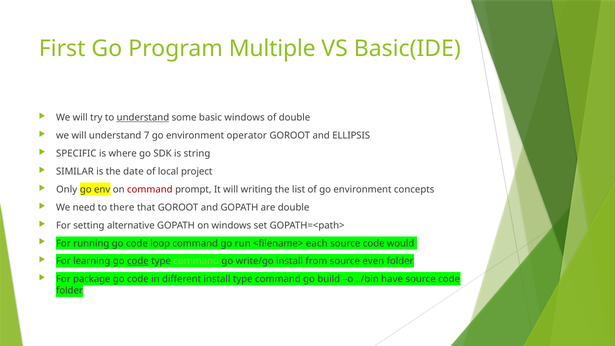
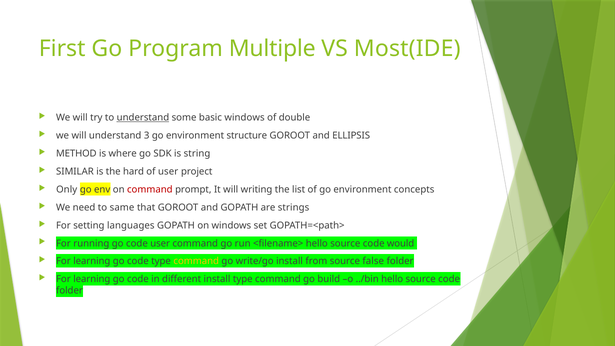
Basic(IDE: Basic(IDE -> Most(IDE (407, 49)
7: 7 -> 3 (147, 136)
operator: operator -> structure (247, 136)
SPECIFIC: SPECIFIC -> METHOD (76, 154)
date: date -> hard (134, 172)
of local: local -> user (168, 172)
there: there -> same (122, 207)
are double: double -> strings (294, 207)
alternative: alternative -> languages (131, 225)
code loop: loop -> user (160, 243)
<filename> each: each -> hello (317, 243)
code underline: present -> none (138, 261)
command colour: light green -> yellow (196, 261)
even: even -> false (373, 261)
package: package -> learning (92, 279)
../bin have: have -> hello (392, 279)
